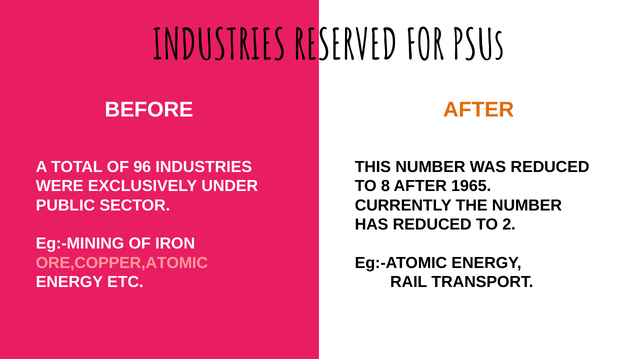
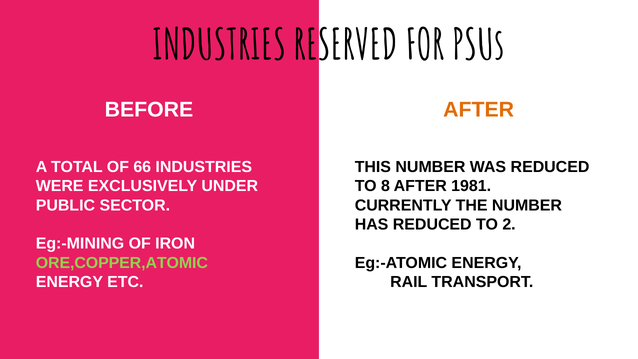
96: 96 -> 66 (142, 167)
1965: 1965 -> 1981 (471, 186)
ORE,COPPER,ATOMIC colour: pink -> light green (122, 263)
